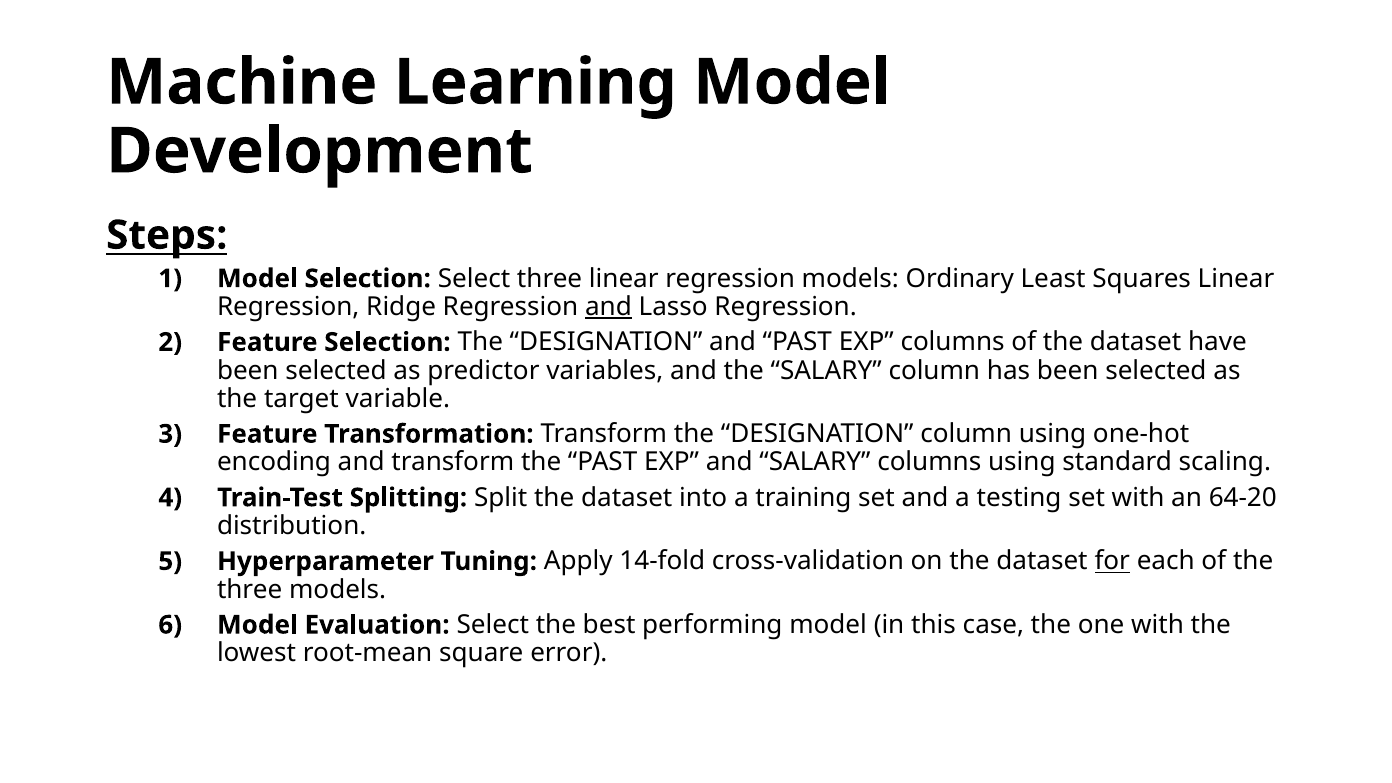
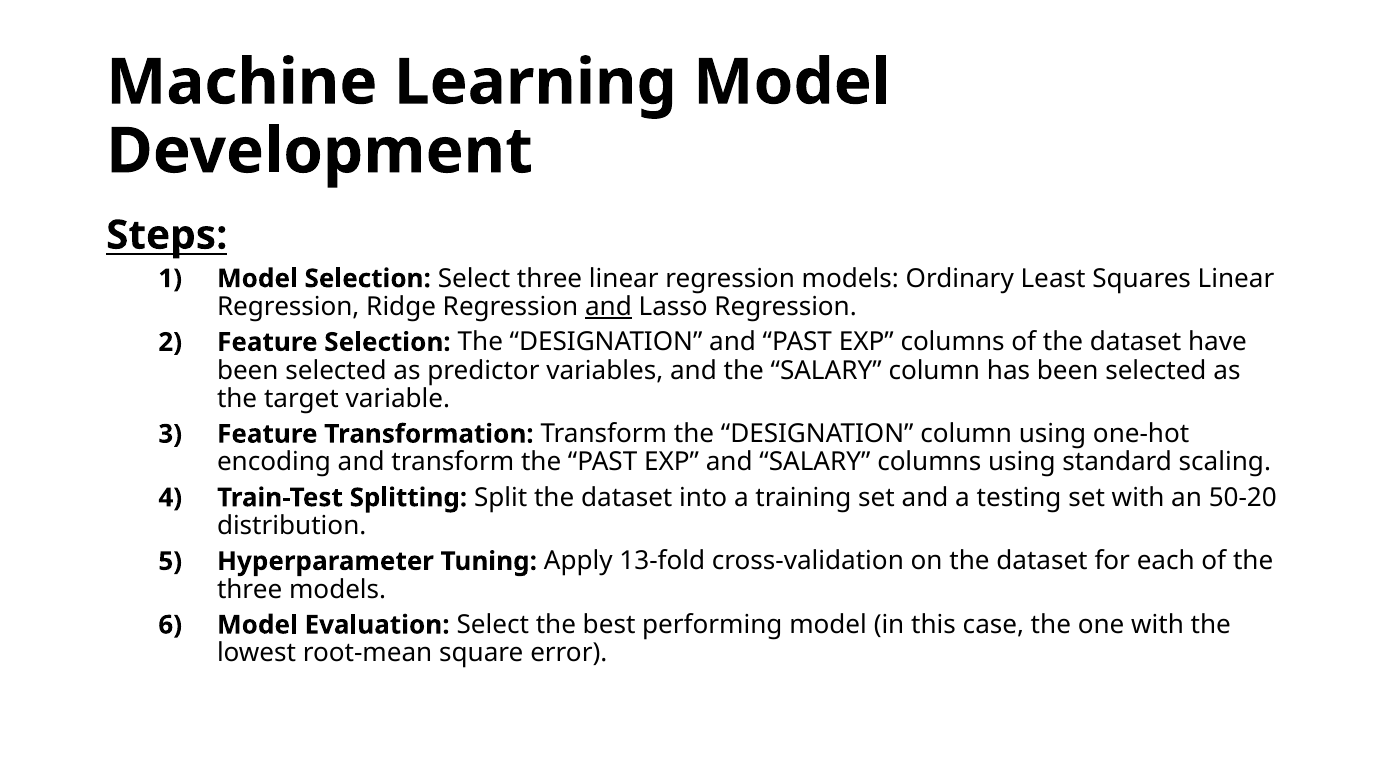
64-20: 64-20 -> 50-20 (1243, 498)
14-fold: 14-fold -> 13-fold (662, 561)
for underline: present -> none (1112, 561)
